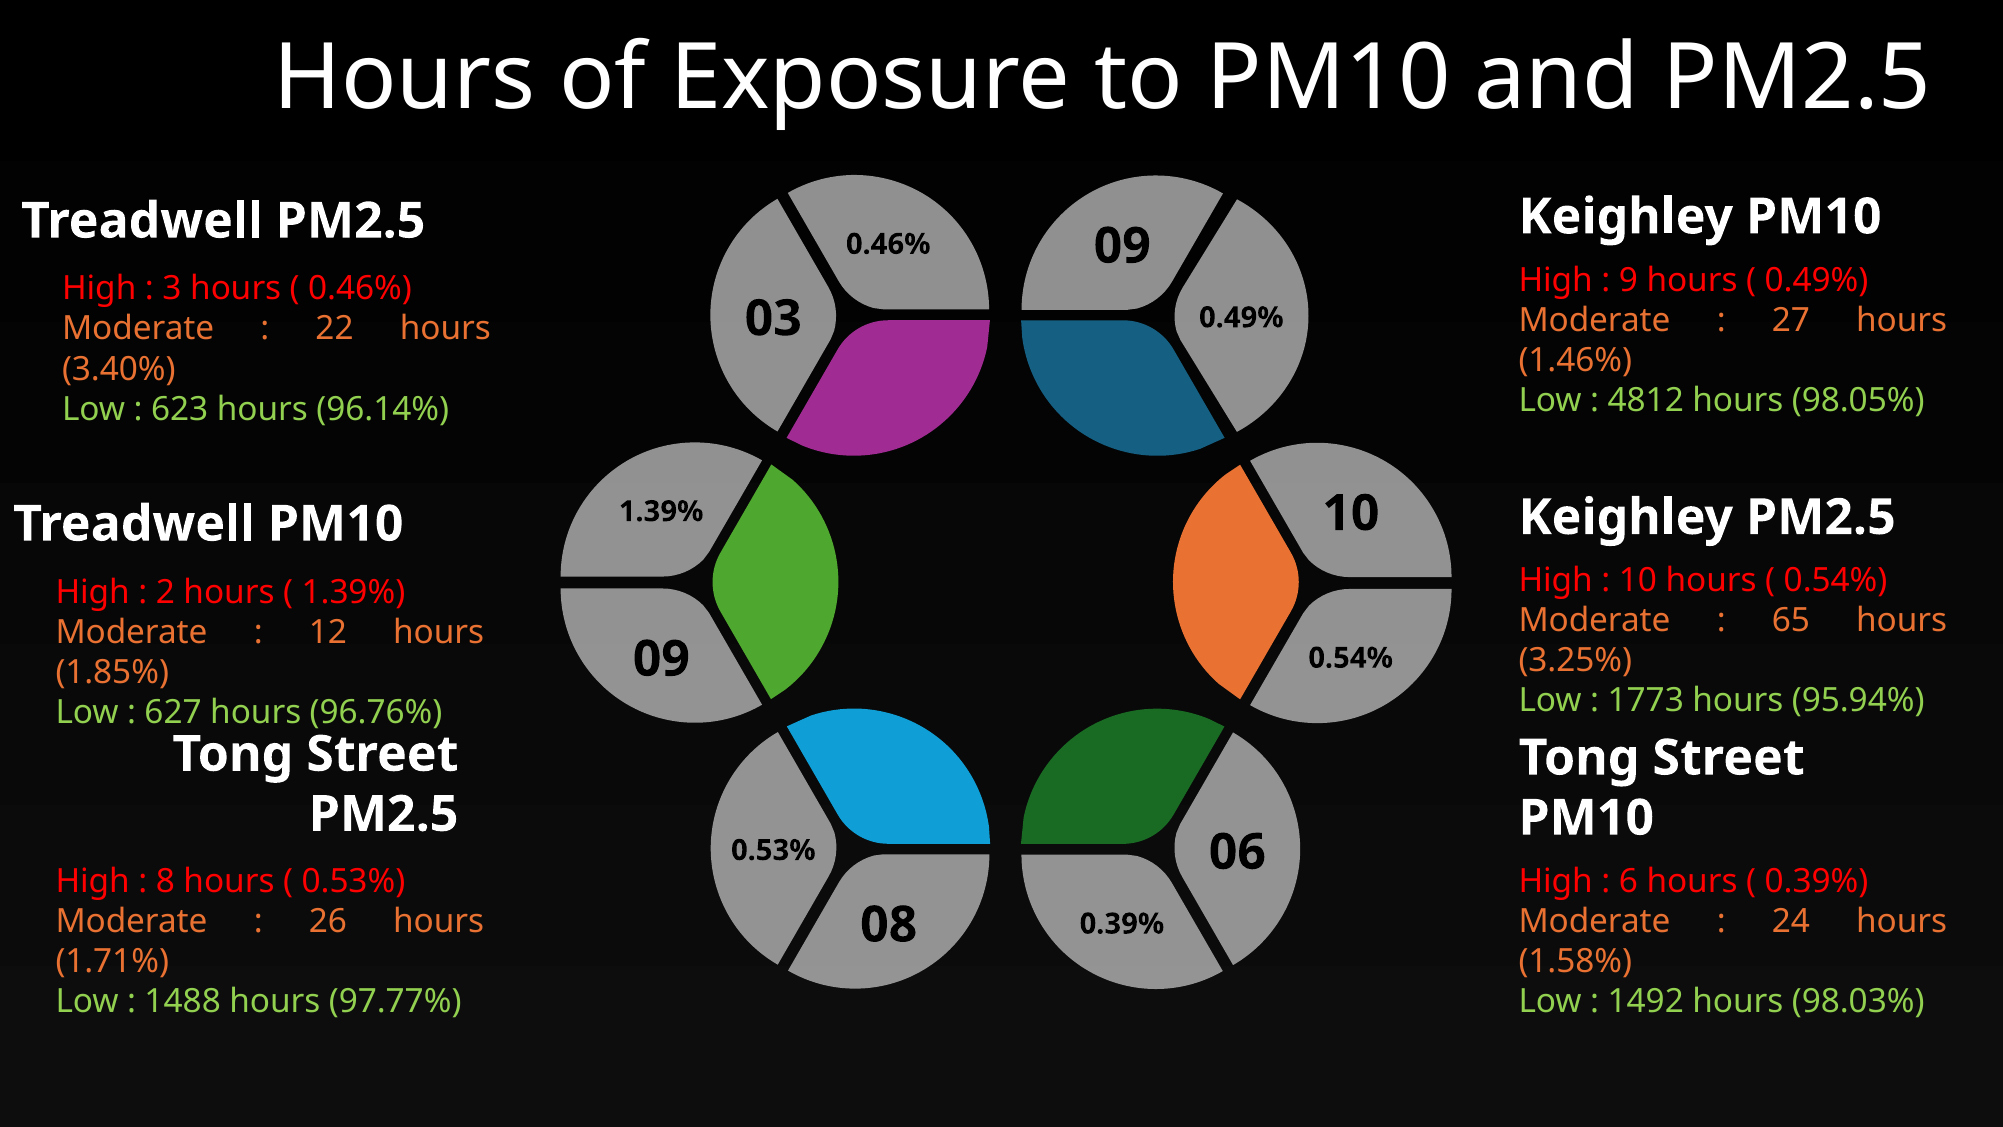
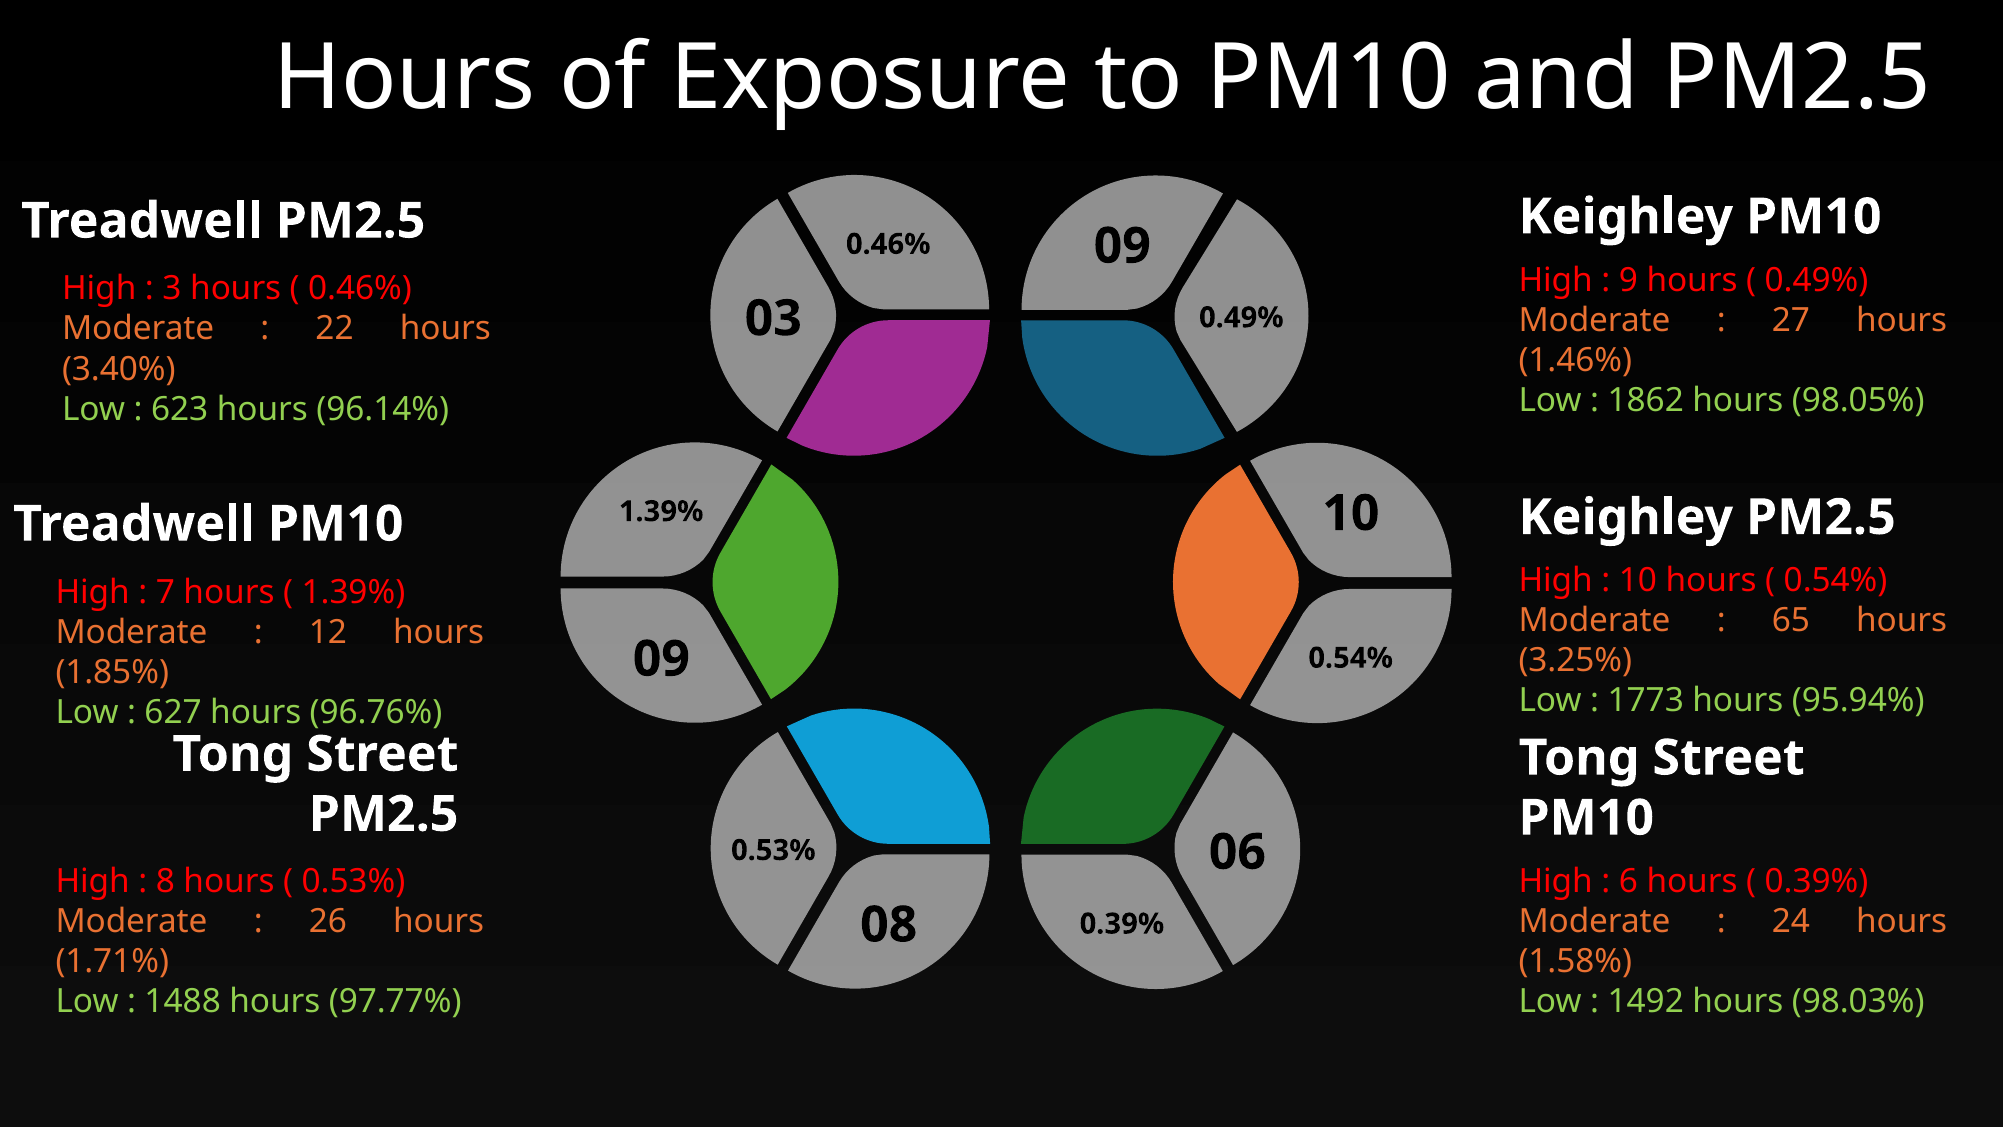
4812: 4812 -> 1862 (1646, 400)
2: 2 -> 7 (165, 592)
